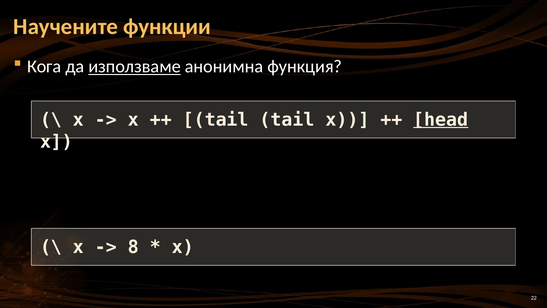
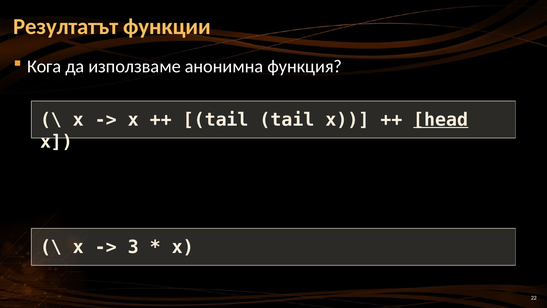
Научените: Научените -> Резултатът (66, 27)
използваме underline: present -> none (135, 67)
8: 8 -> 3 (133, 247)
